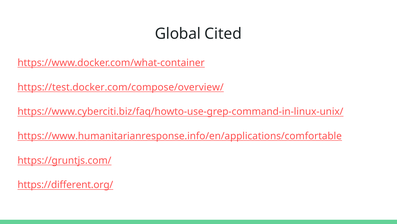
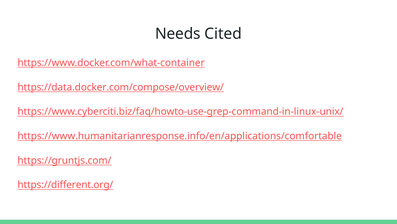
Global: Global -> Needs (178, 34)
https://test.docker.com/compose/overview/: https://test.docker.com/compose/overview/ -> https://data.docker.com/compose/overview/ (121, 87)
